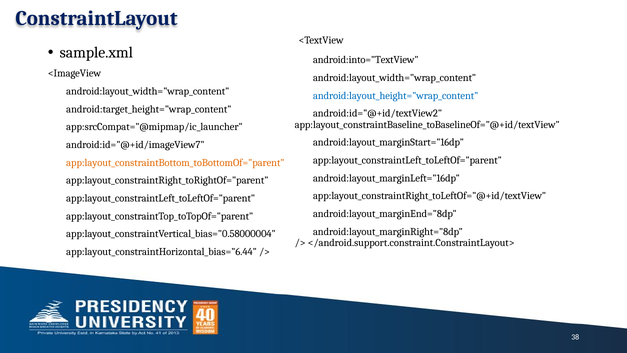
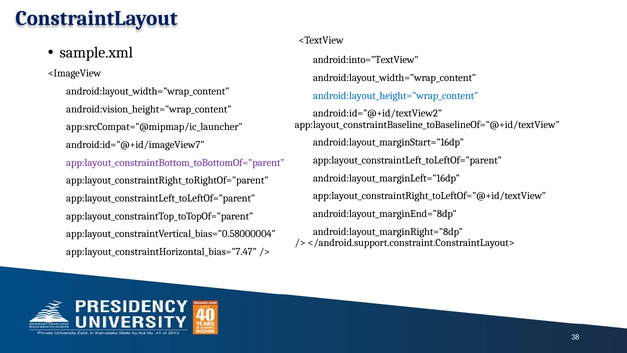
android:target_height="wrap_content: android:target_height="wrap_content -> android:vision_height="wrap_content (149, 109)
app:layout_constraintBottom_toBottomOf="parent colour: orange -> purple (175, 162)
app:layout_constraintHorizontal_bias="6.44: app:layout_constraintHorizontal_bias="6.44 -> app:layout_constraintHorizontal_bias="7.47 (161, 252)
